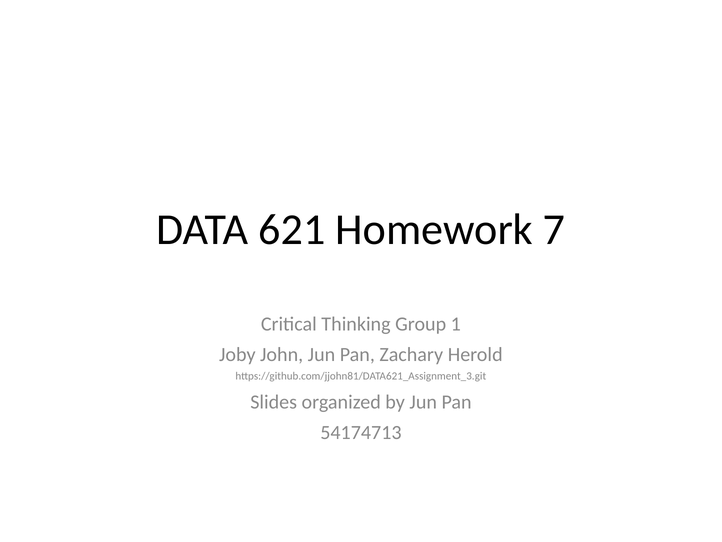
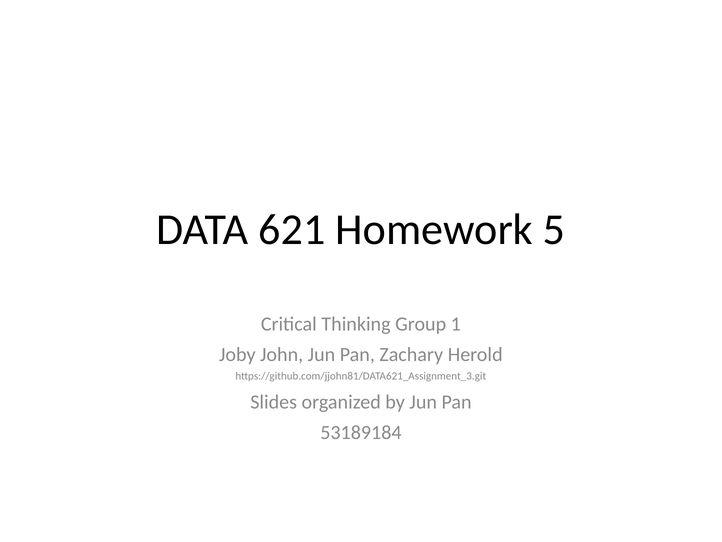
7: 7 -> 5 (554, 229)
54174713: 54174713 -> 53189184 (361, 432)
